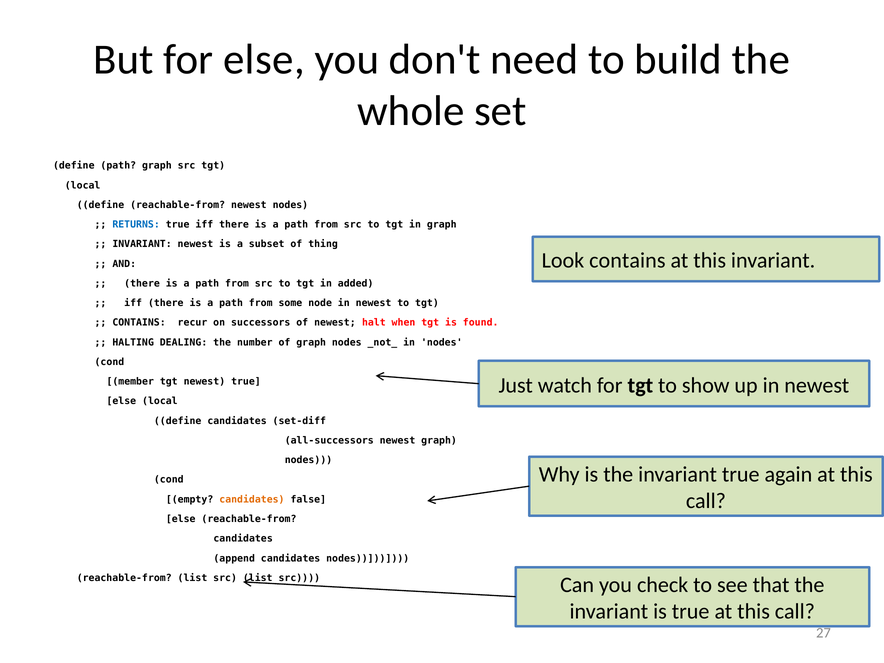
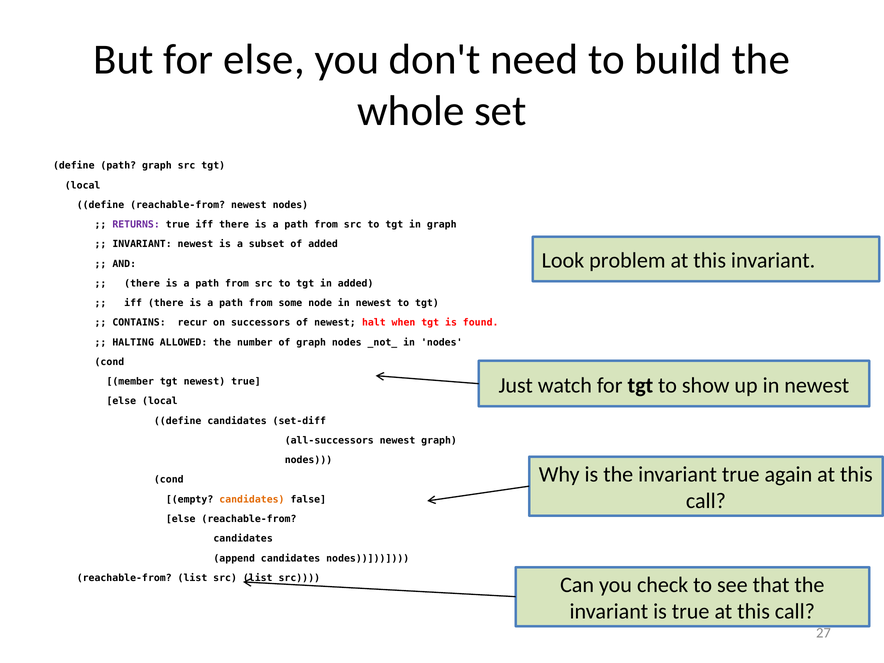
RETURNS colour: blue -> purple (136, 225)
of thing: thing -> added (323, 244)
Look contains: contains -> problem (627, 261)
DEALING: DEALING -> ALLOWED (184, 342)
